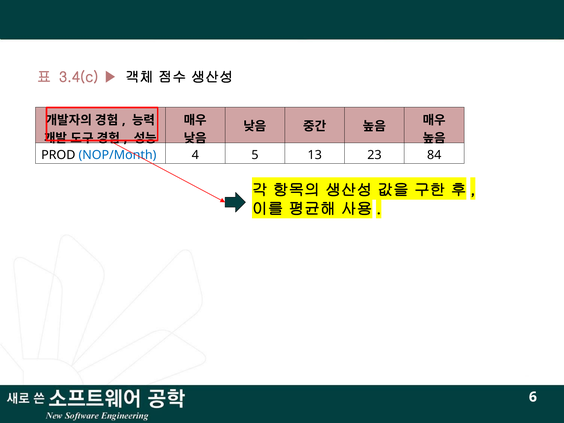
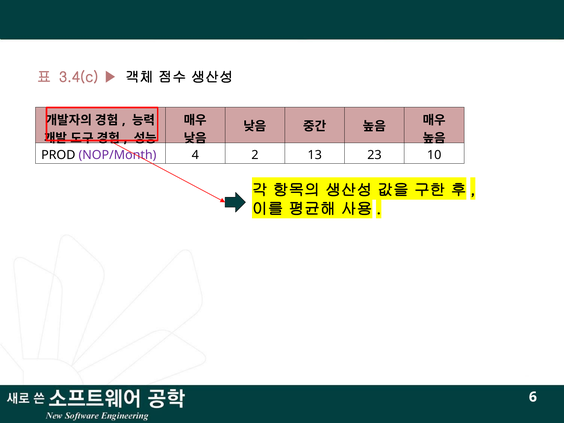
NOP/Month colour: blue -> purple (117, 155)
5: 5 -> 2 (255, 155)
84: 84 -> 10 (434, 155)
